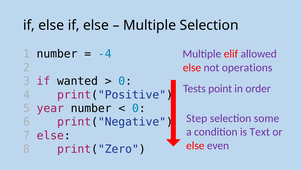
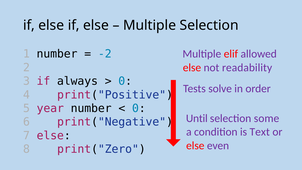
-4: -4 -> -2 (105, 54)
operations: operations -> readability (247, 68)
wanted: wanted -> always (77, 81)
point: point -> solve (220, 89)
Step: Step -> Until (197, 118)
